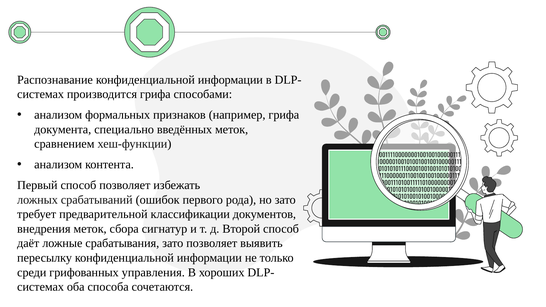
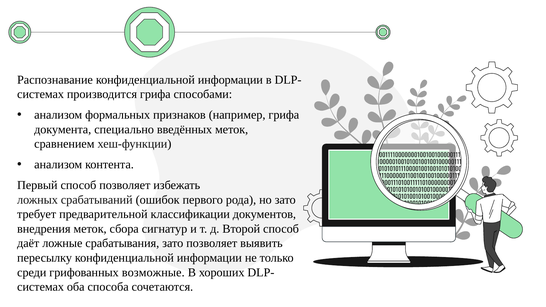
управления: управления -> возможные (153, 273)
